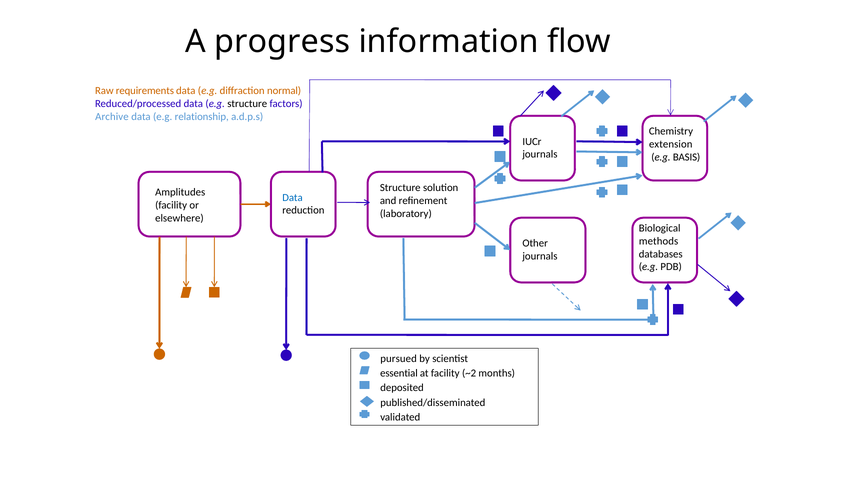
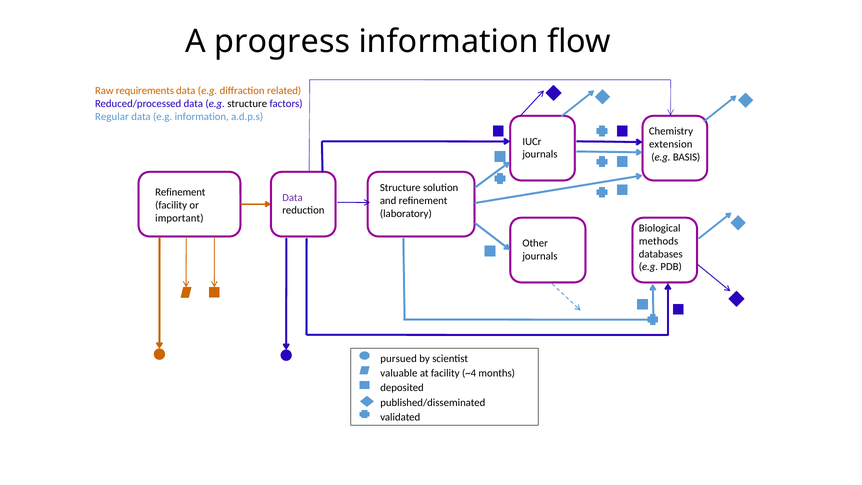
normal: normal -> related (284, 91)
Archive: Archive -> Regular (112, 117)
e.g relationship: relationship -> information (202, 117)
Amplitudes: Amplitudes -> Refinement (180, 192)
Data colour: blue -> purple (293, 197)
elsewhere: elsewhere -> important (179, 218)
essential: essential -> valuable (399, 373)
~2: ~2 -> ~4 (469, 373)
